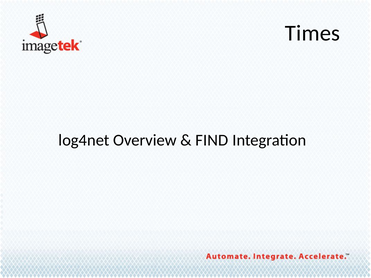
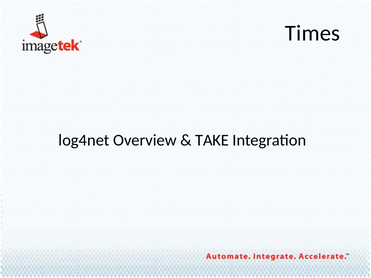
FIND: FIND -> TAKE (212, 140)
